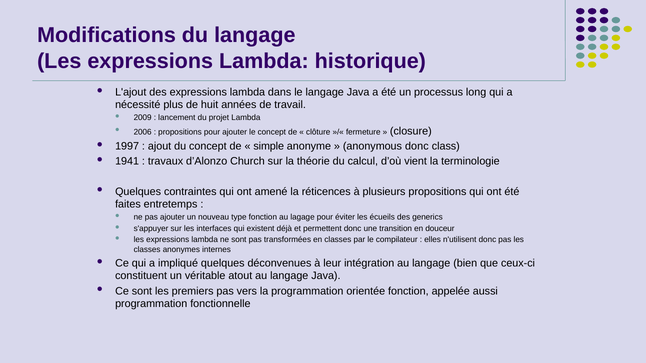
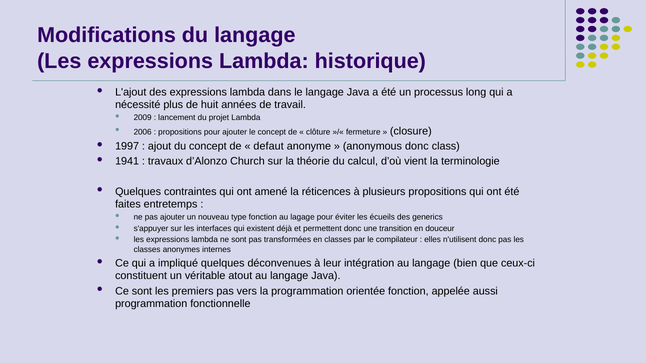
simple: simple -> defaut (269, 146)
